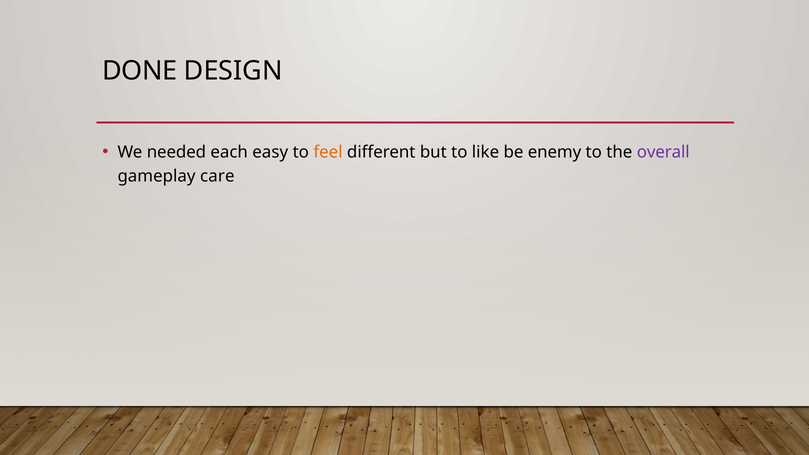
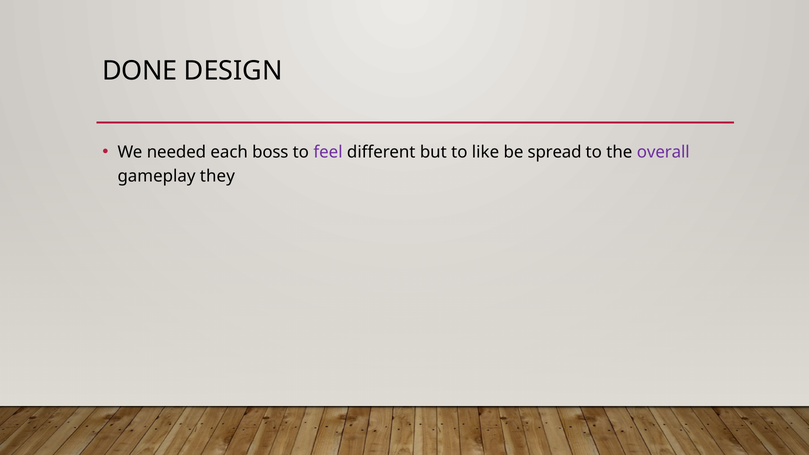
easy: easy -> boss (270, 152)
feel colour: orange -> purple (328, 152)
enemy: enemy -> spread (555, 152)
care: care -> they (217, 176)
